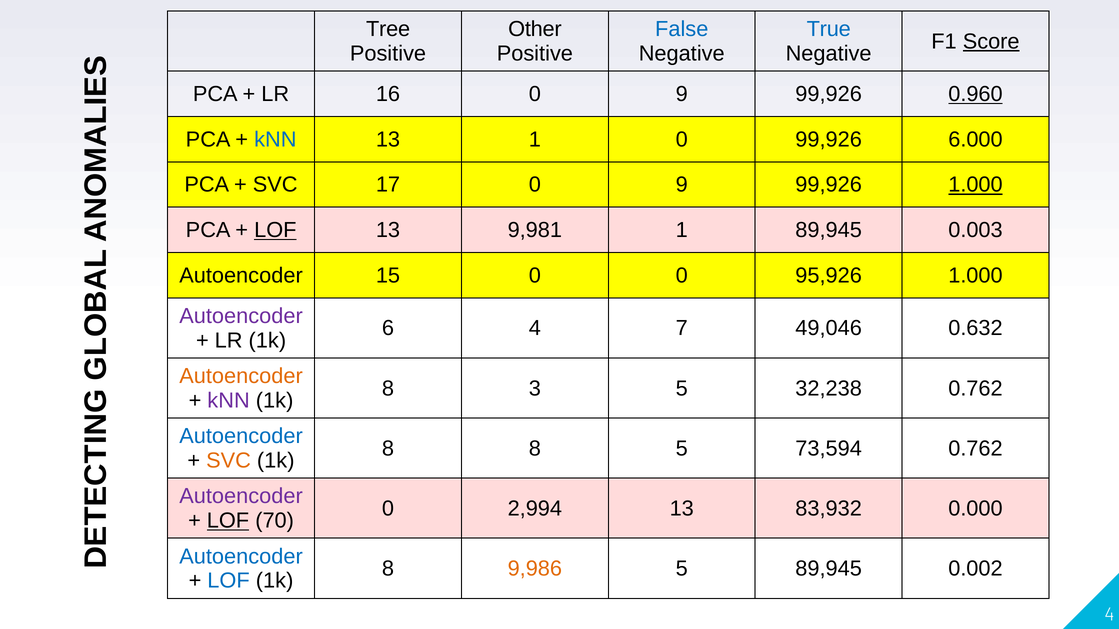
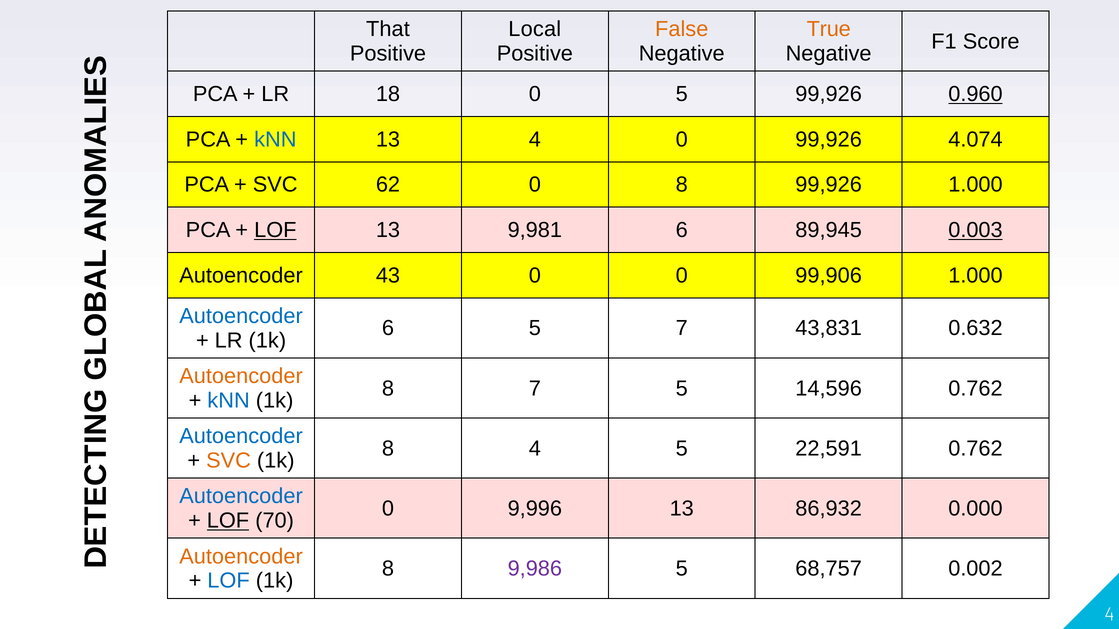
Tree: Tree -> That (388, 29)
Other: Other -> Local (535, 29)
False colour: blue -> orange (682, 29)
True colour: blue -> orange (829, 29)
Score underline: present -> none (991, 41)
16: 16 -> 18 (388, 94)
9: 9 -> 5 (682, 94)
13 1: 1 -> 4 (535, 140)
6.000: 6.000 -> 4.074 (975, 140)
17: 17 -> 62 (388, 185)
9: 9 -> 8 (682, 185)
1.000 underline: present -> none (975, 185)
9,981 1: 1 -> 6 (682, 230)
0.003 underline: none -> present (975, 230)
15: 15 -> 43 (388, 276)
95,926: 95,926 -> 99,906 (829, 276)
Autoencoder colour: purple -> blue (241, 316)
6 4: 4 -> 5 (535, 328)
49,046: 49,046 -> 43,831 (829, 328)
8 3: 3 -> 7 (535, 389)
32,238: 32,238 -> 14,596 (829, 389)
kNN colour: purple -> blue (229, 401)
8 8: 8 -> 4 (535, 449)
73,594: 73,594 -> 22,591 (829, 449)
Autoencoder colour: purple -> blue (241, 497)
2,994: 2,994 -> 9,996 (535, 509)
83,932: 83,932 -> 86,932 (829, 509)
Autoencoder colour: blue -> orange (241, 557)
9,986 colour: orange -> purple (535, 569)
5 89,945: 89,945 -> 68,757 (829, 569)
